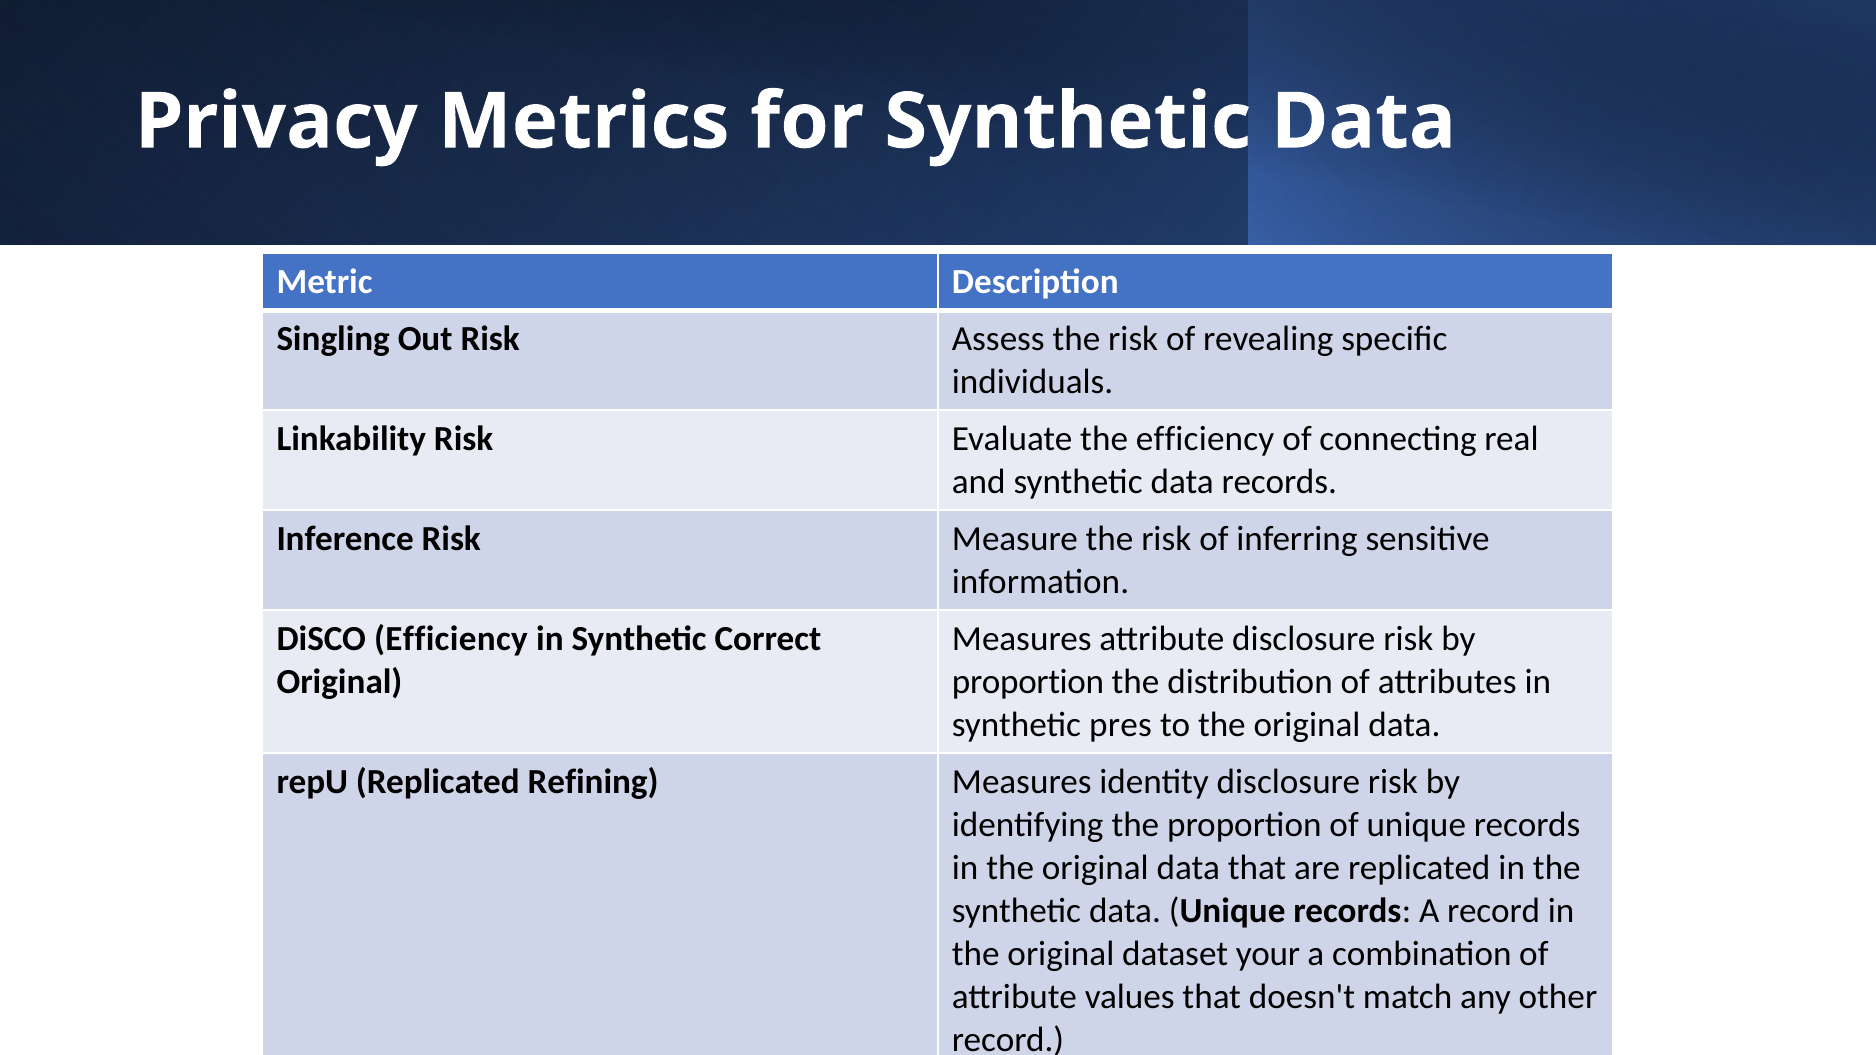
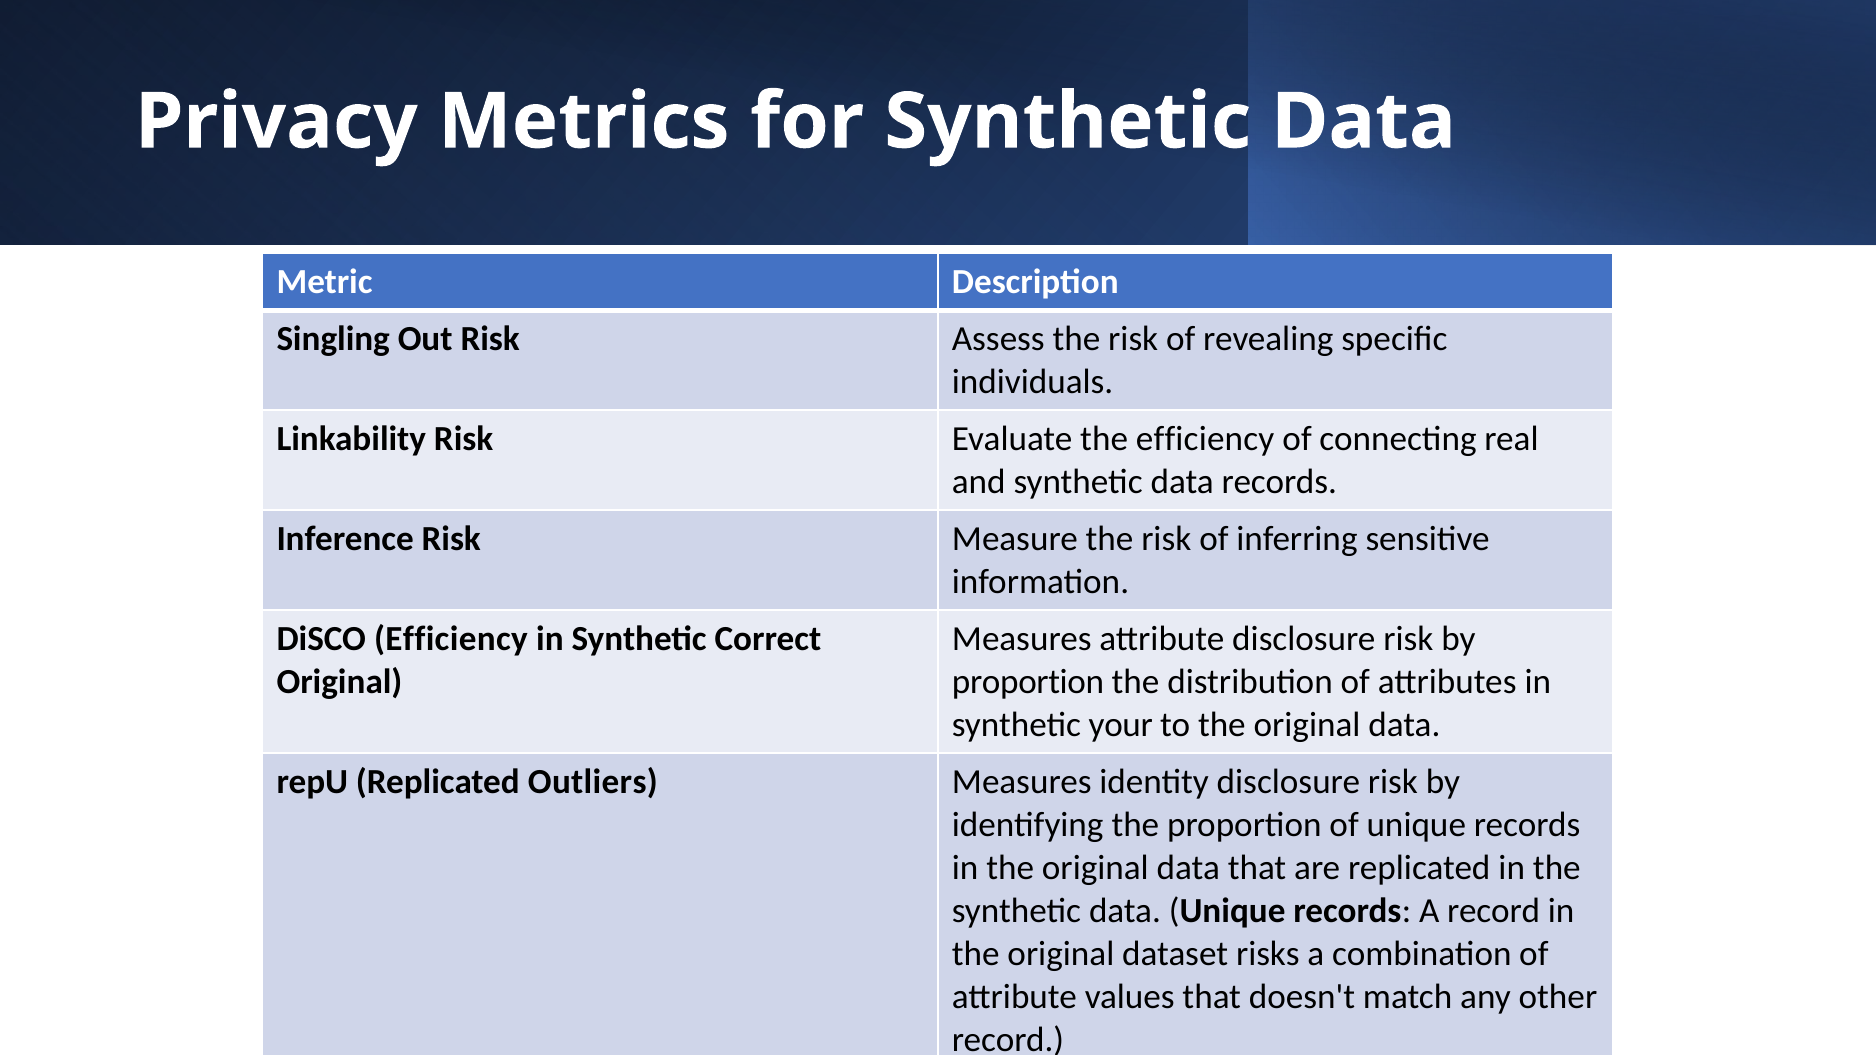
pres: pres -> your (1121, 725)
Refining: Refining -> Outliers (593, 782)
your: your -> risks (1268, 954)
